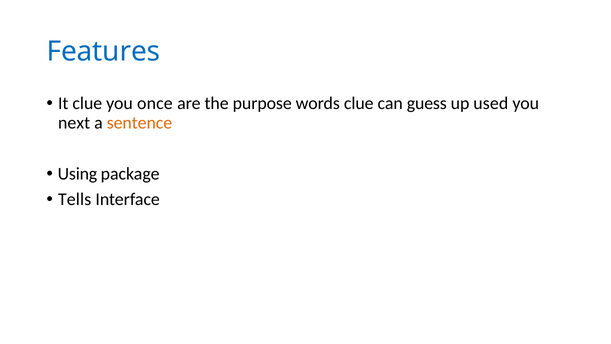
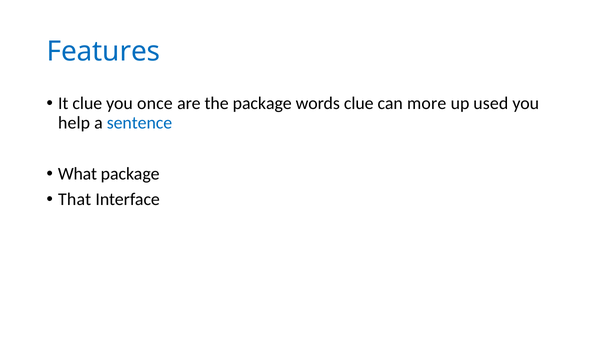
the purpose: purpose -> package (262, 103)
guess: guess -> more (427, 103)
next: next -> help (74, 123)
sentence colour: orange -> blue (139, 123)
Using: Using -> What (77, 174)
Tells: Tells -> That (75, 199)
